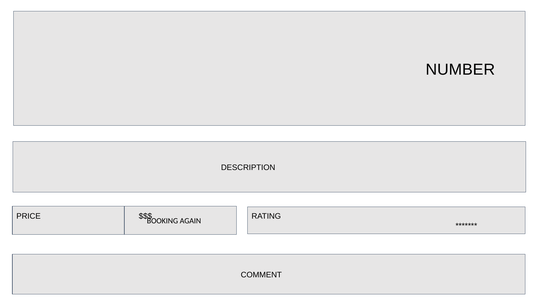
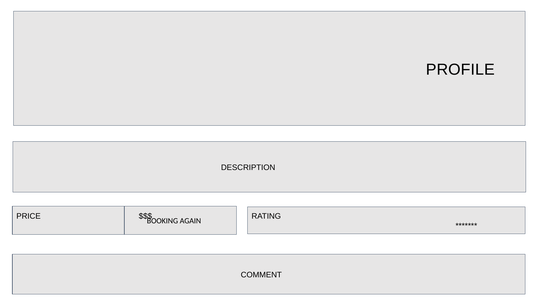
NUMBER: NUMBER -> PROFILE (460, 69)
